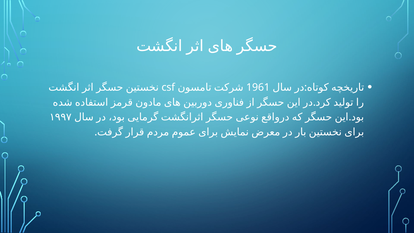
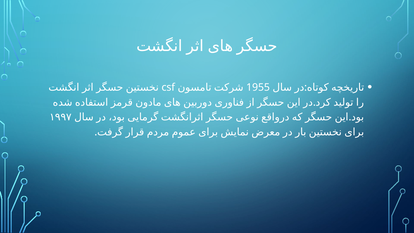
1961: 1961 -> 1955 (258, 87)
